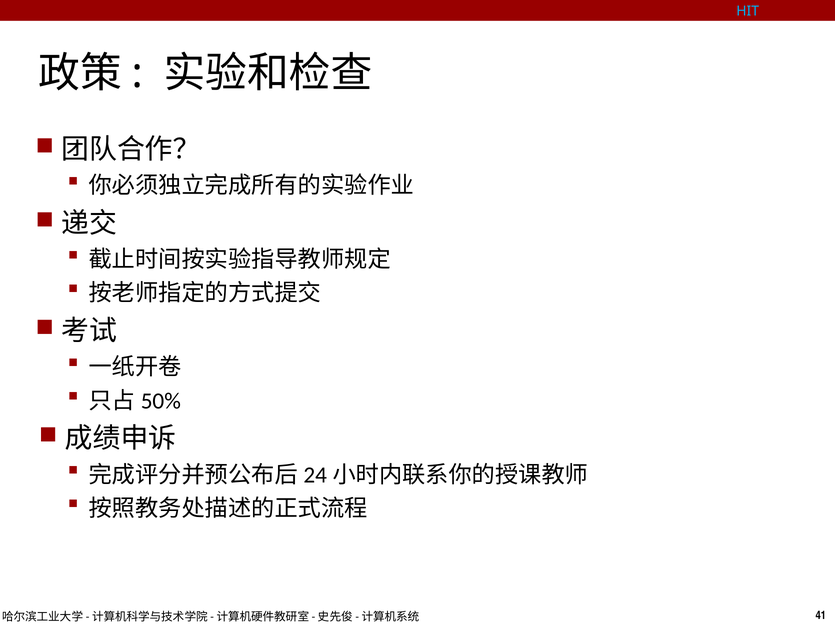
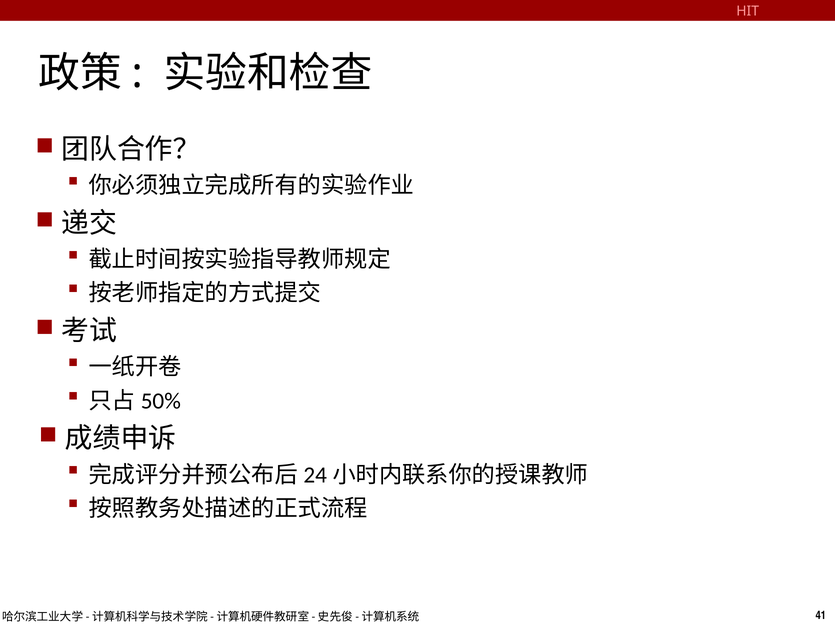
HIT colour: light blue -> pink (748, 11)
